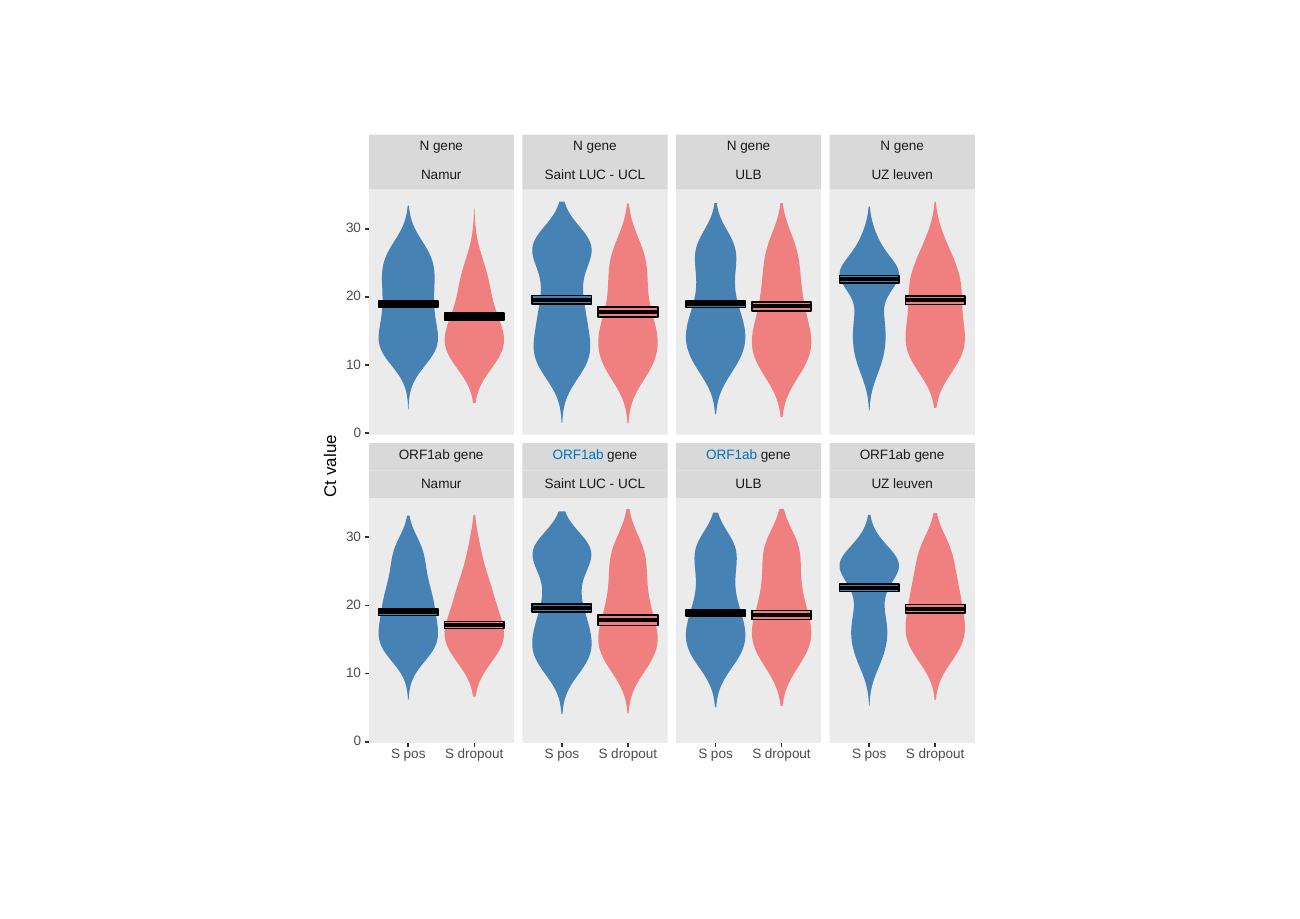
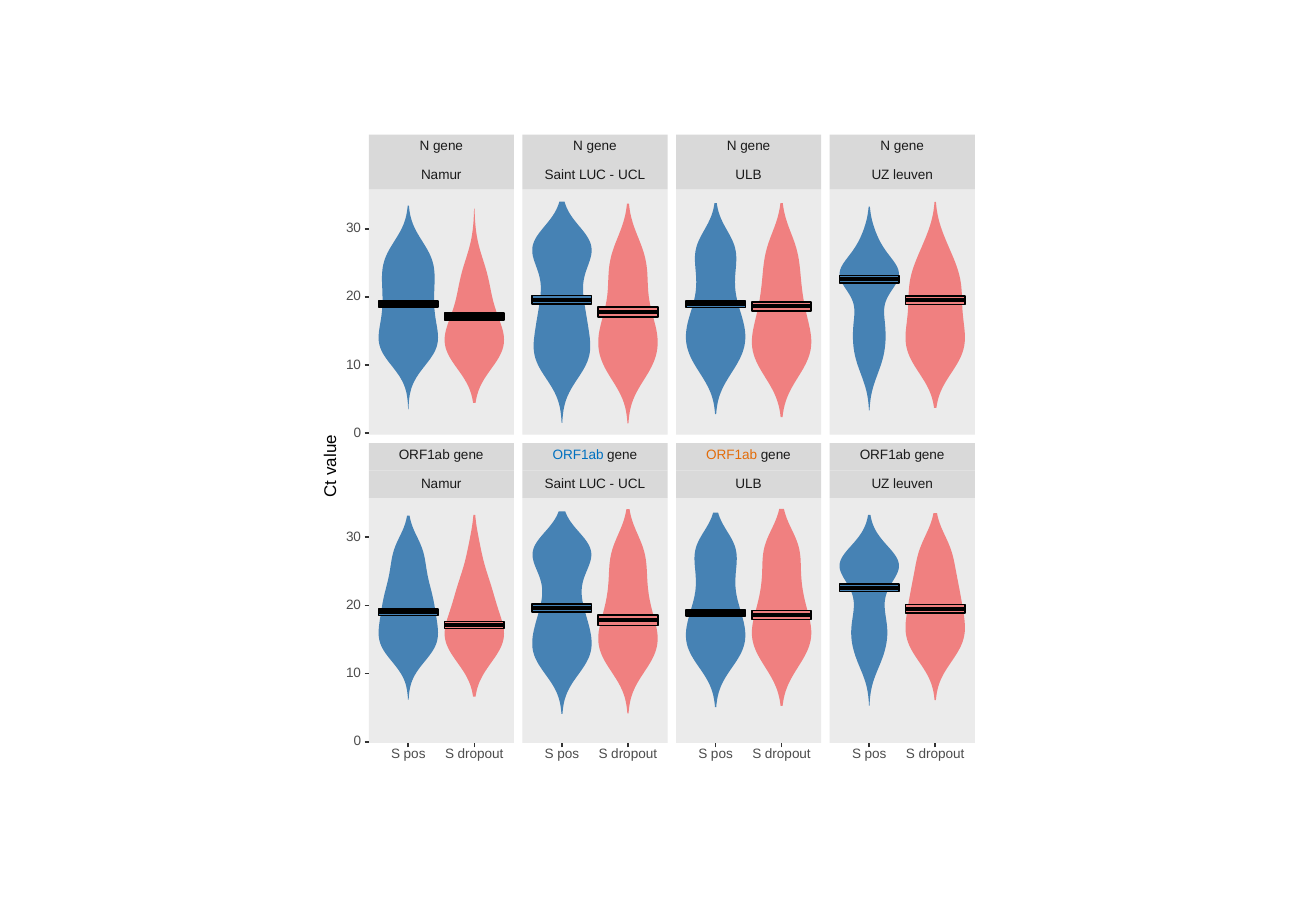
ORF1ab colour: blue -> orange (732, 455)
